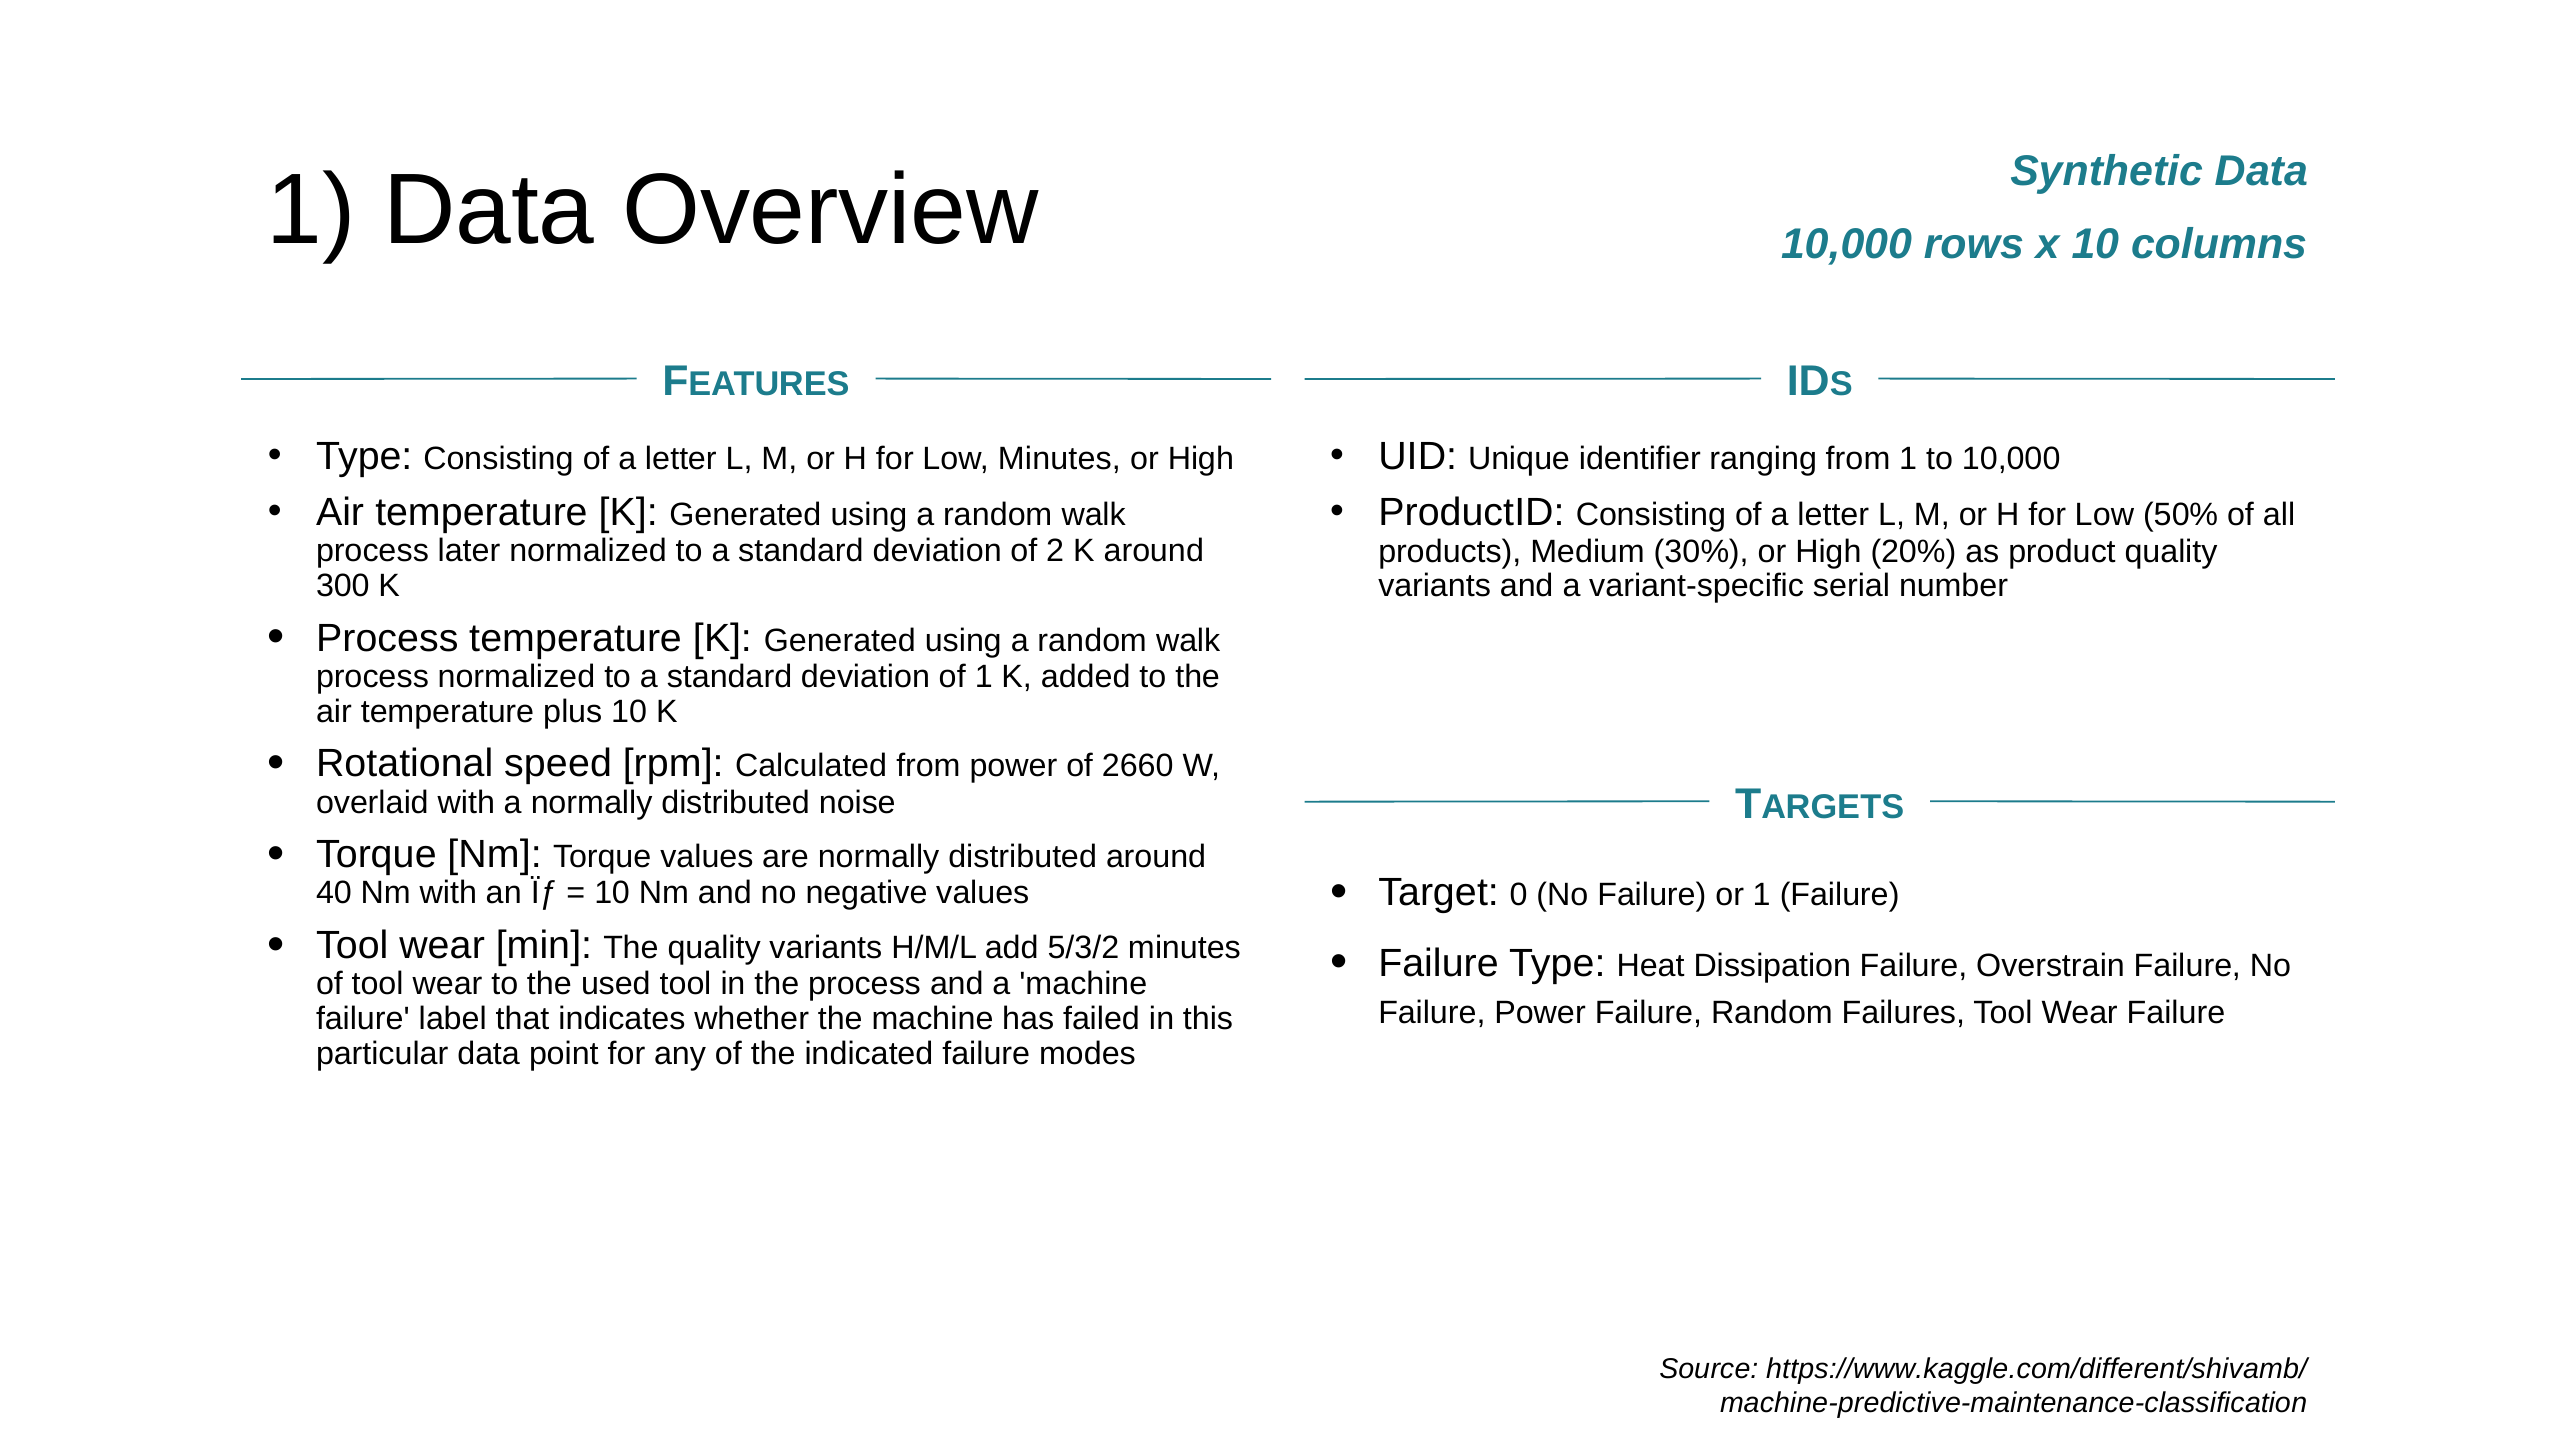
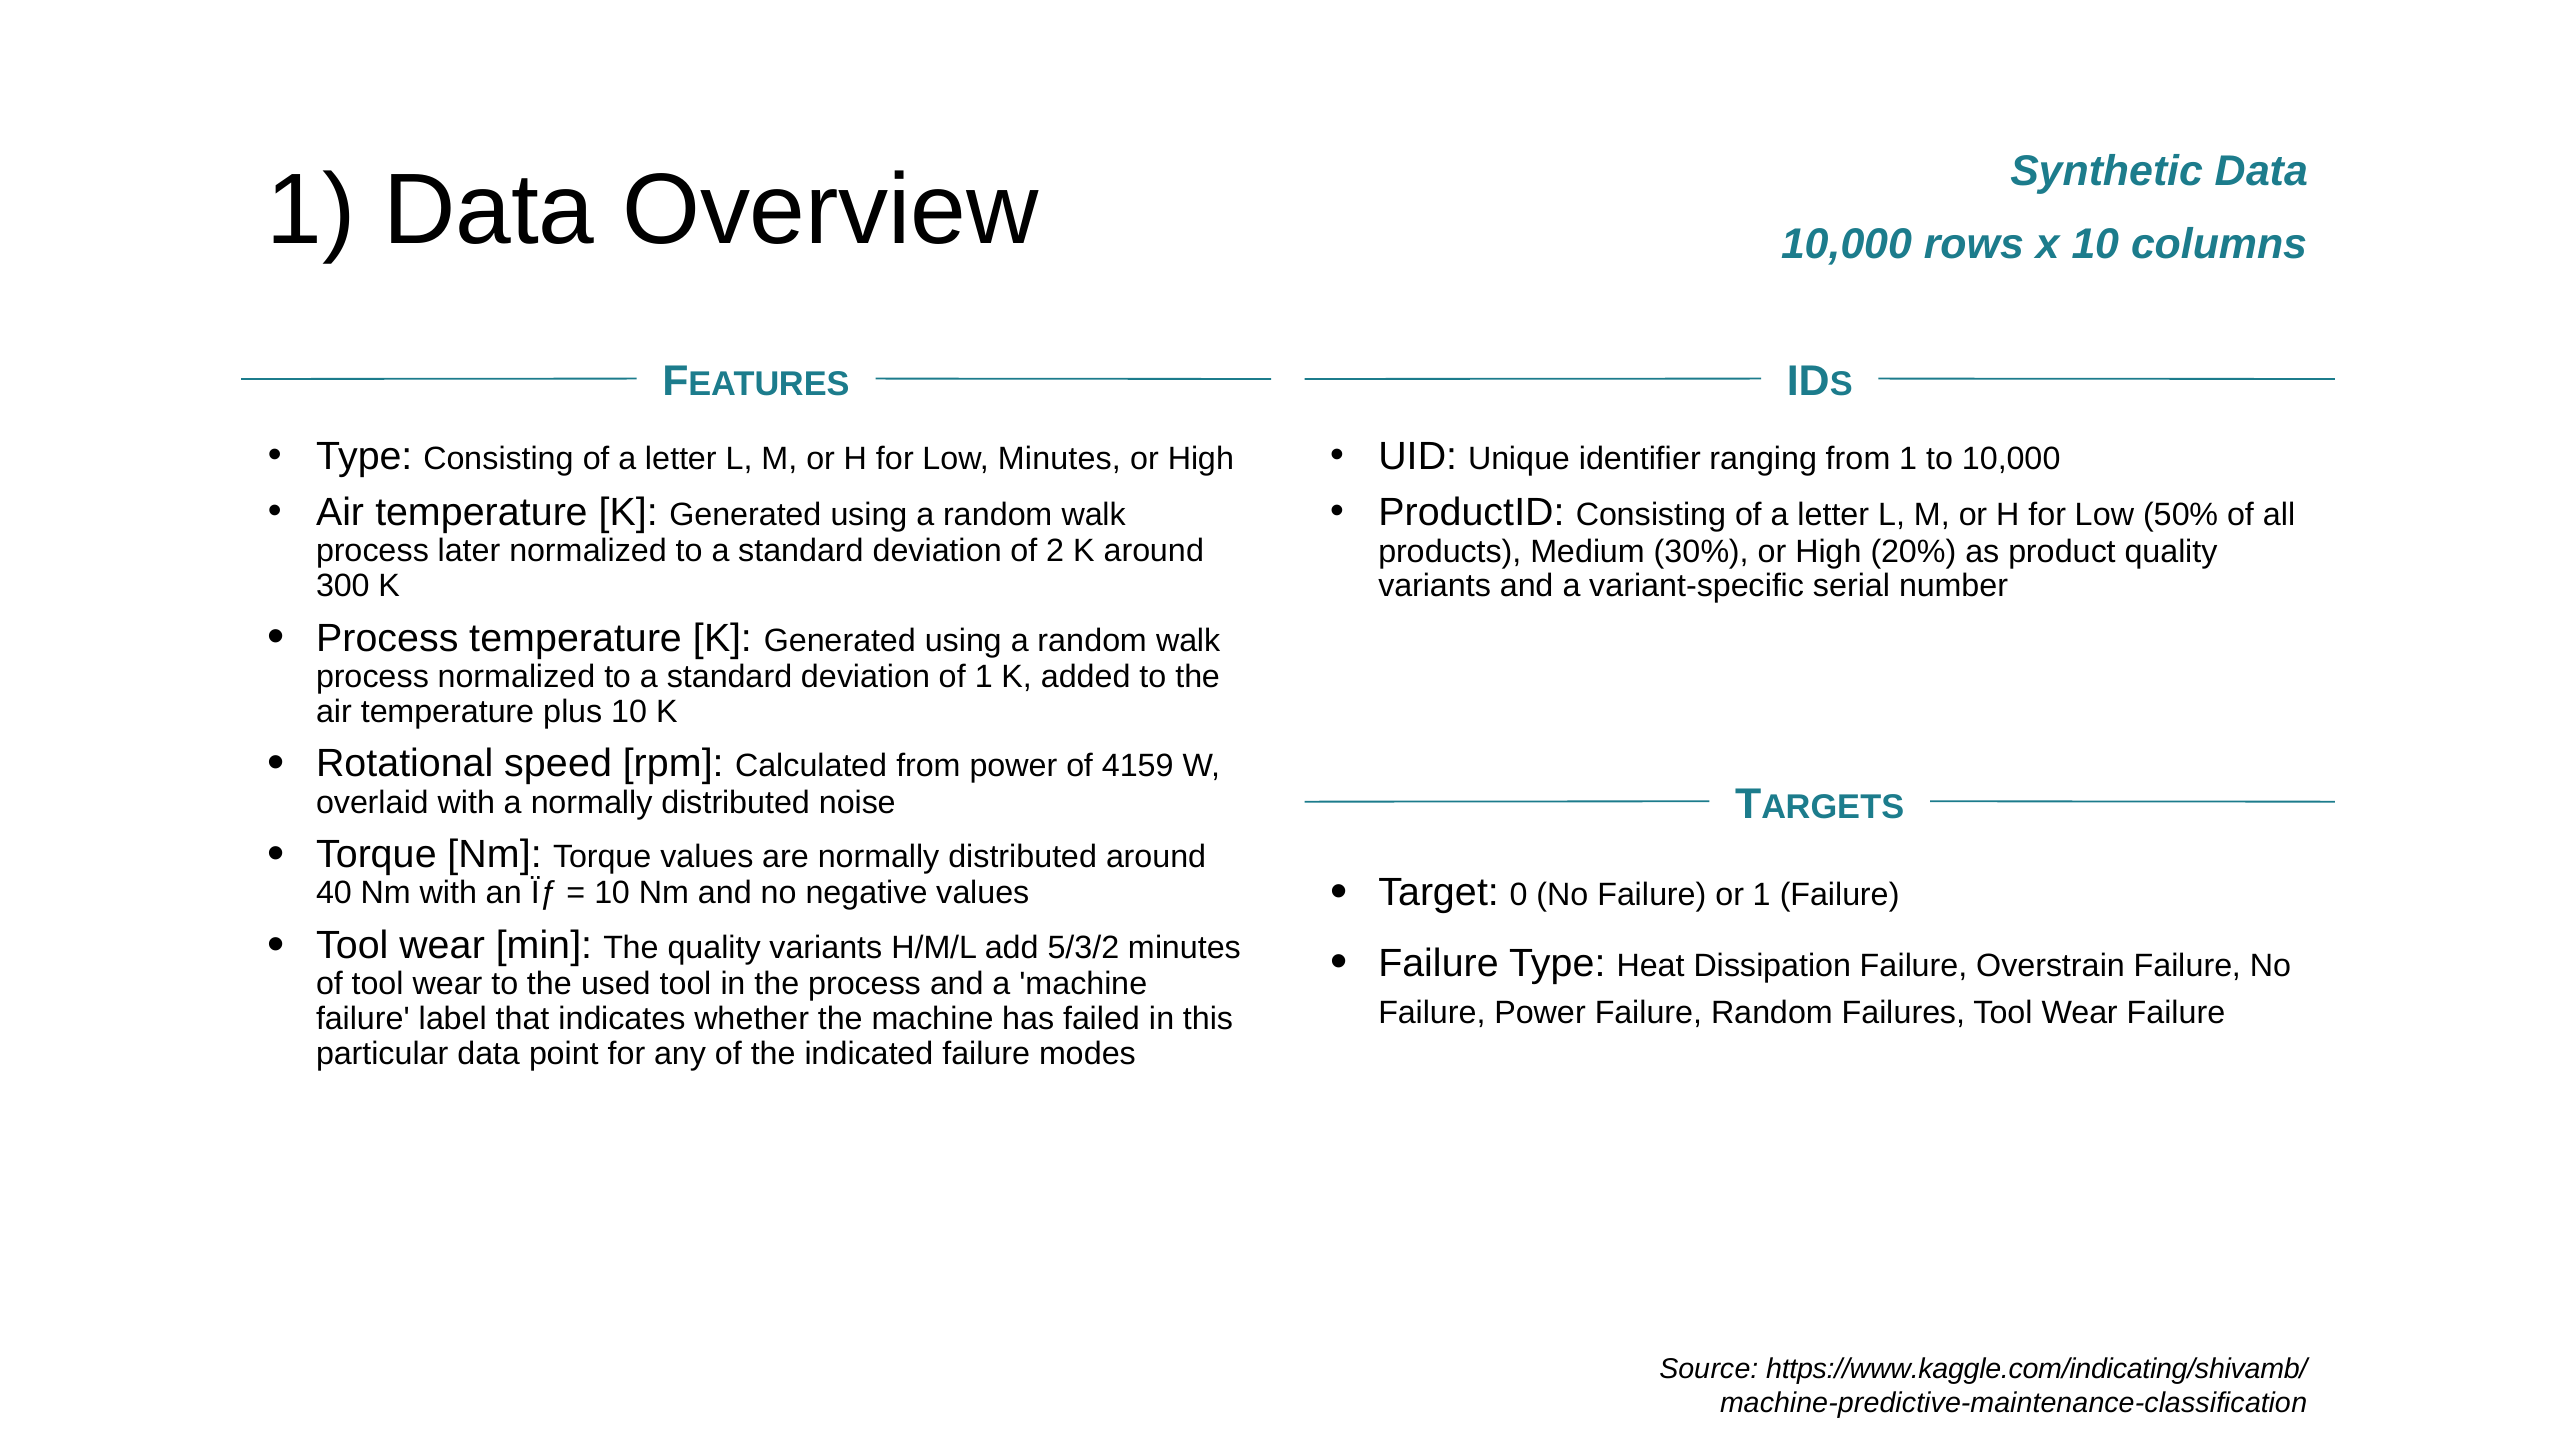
2660: 2660 -> 4159 (1138, 766)
https://www.kaggle.com/different/shivamb/: https://www.kaggle.com/different/shivamb/ -> https://www.kaggle.com/indicating/shivamb/ (2037, 1369)
